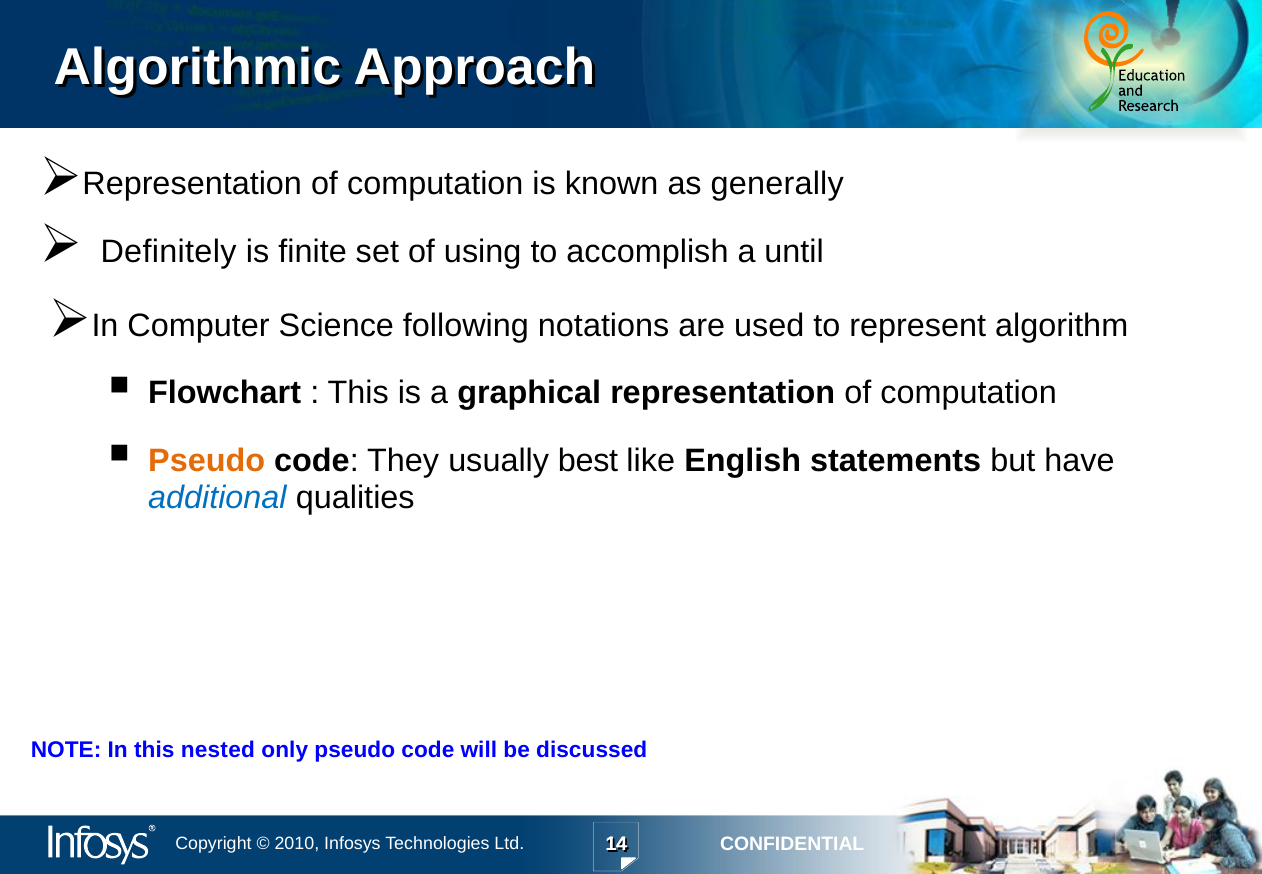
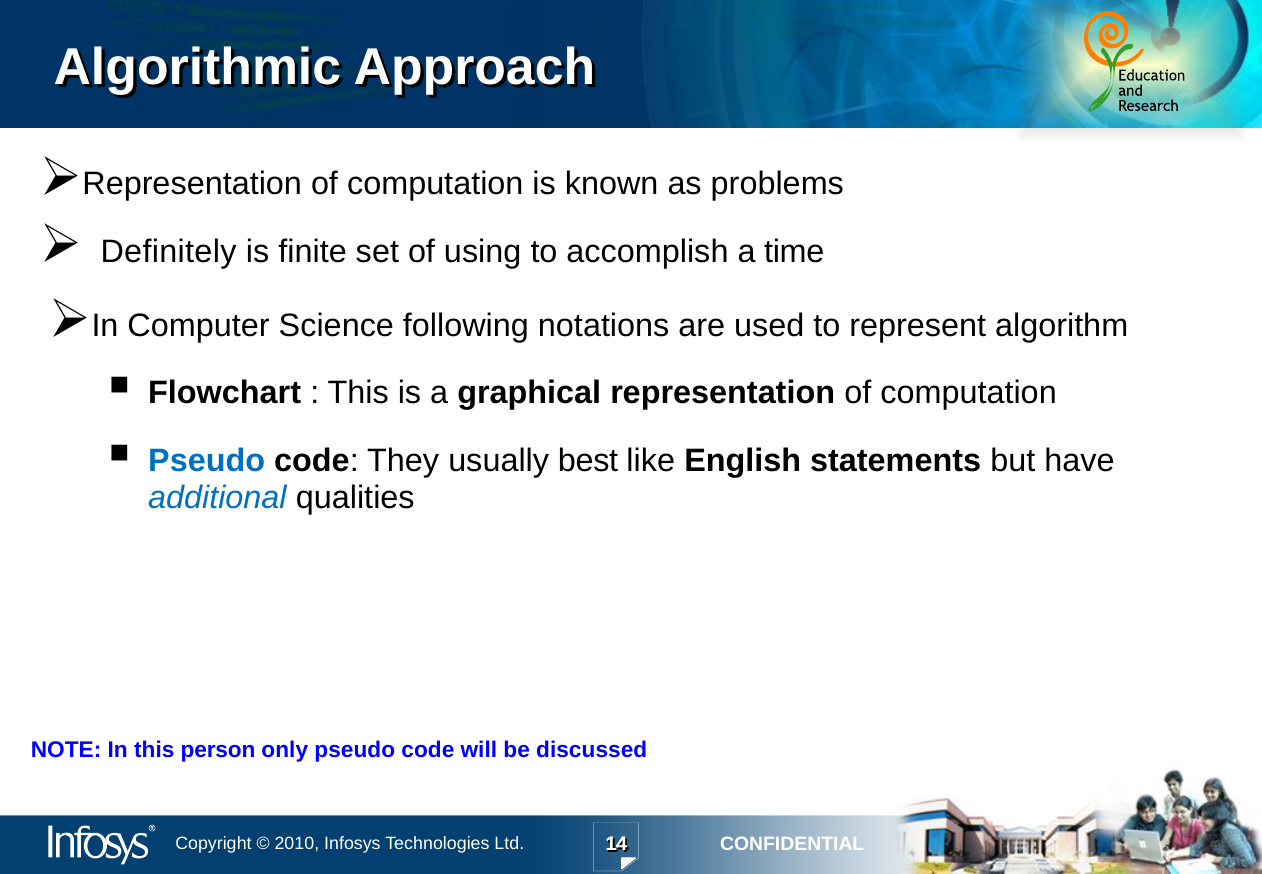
generally: generally -> problems (777, 184)
until: until -> time (794, 251)
Pseudo colour: orange -> blue (207, 460)
nested: nested -> person (218, 750)
